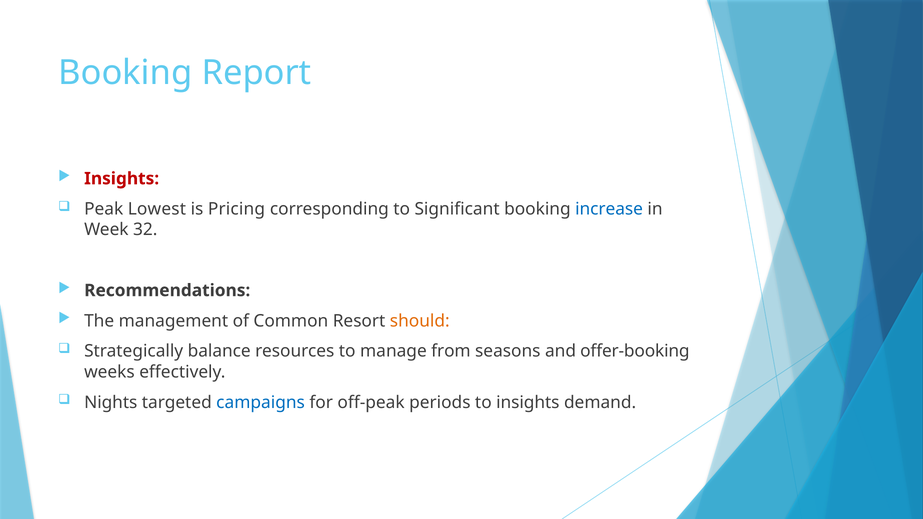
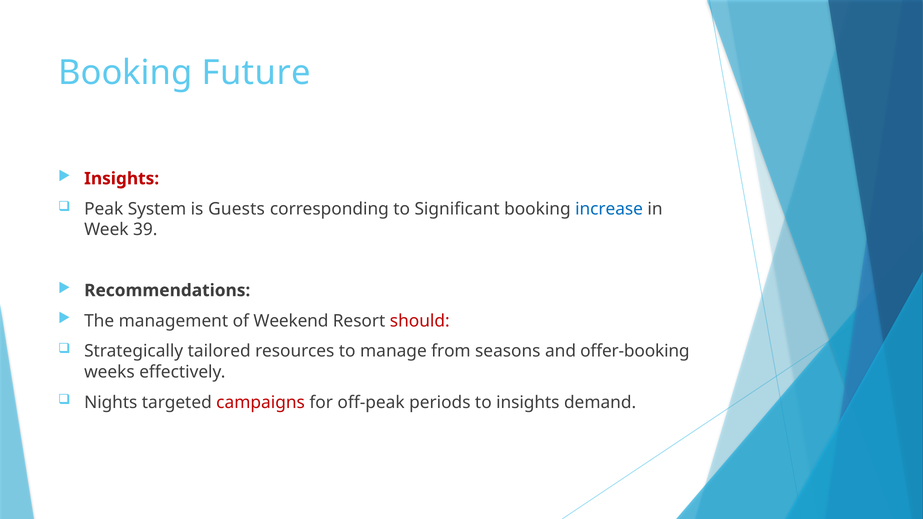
Report: Report -> Future (256, 73)
Lowest: Lowest -> System (157, 209)
Pricing: Pricing -> Guests (237, 209)
32: 32 -> 39 (145, 230)
Common: Common -> Weekend (291, 321)
should colour: orange -> red (420, 321)
balance: balance -> tailored (219, 351)
campaigns colour: blue -> red (261, 402)
